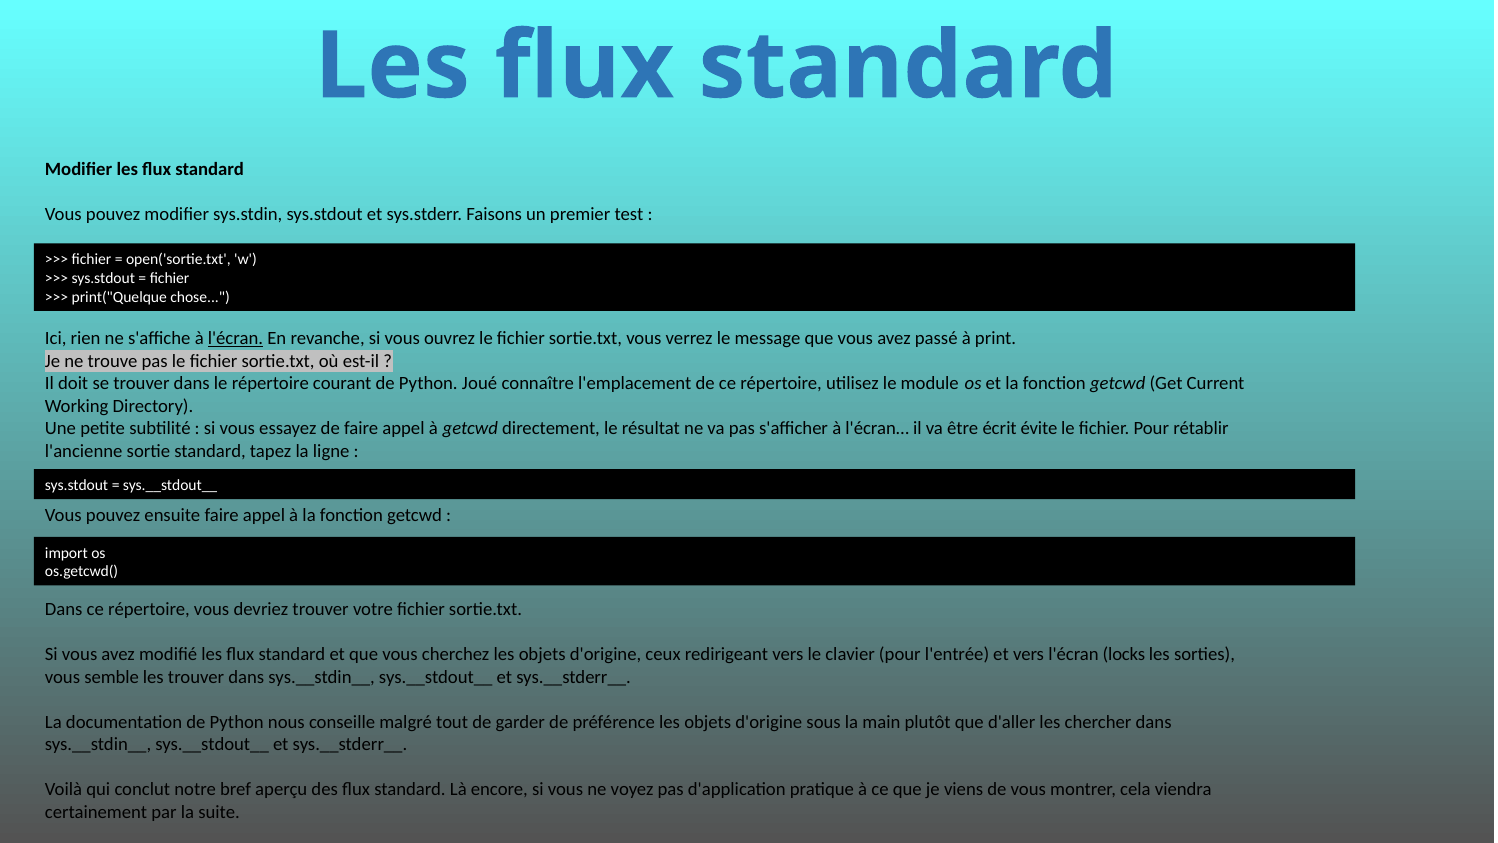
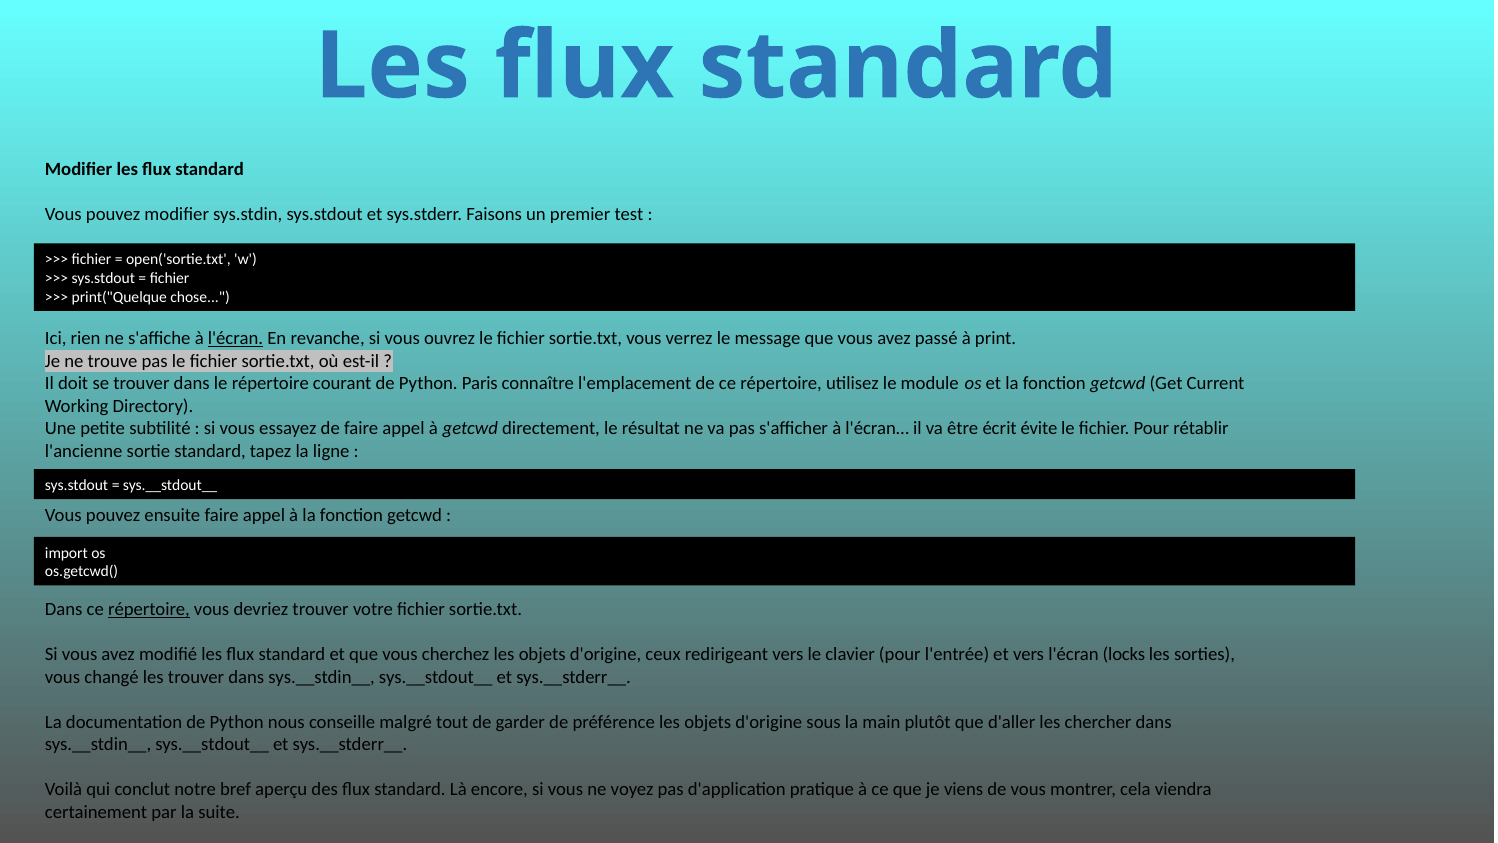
Joué: Joué -> Paris (480, 383)
répertoire underline: none -> present (149, 609)
semble: semble -> changé (112, 677)
